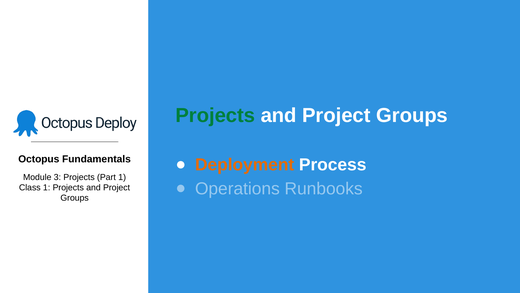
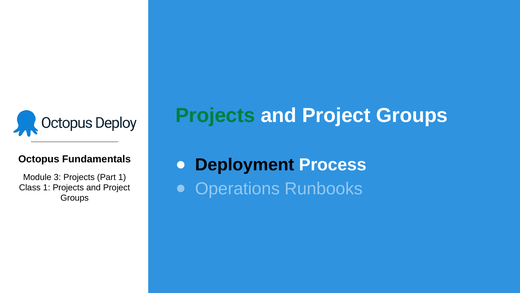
Deployment colour: orange -> black (245, 165)
